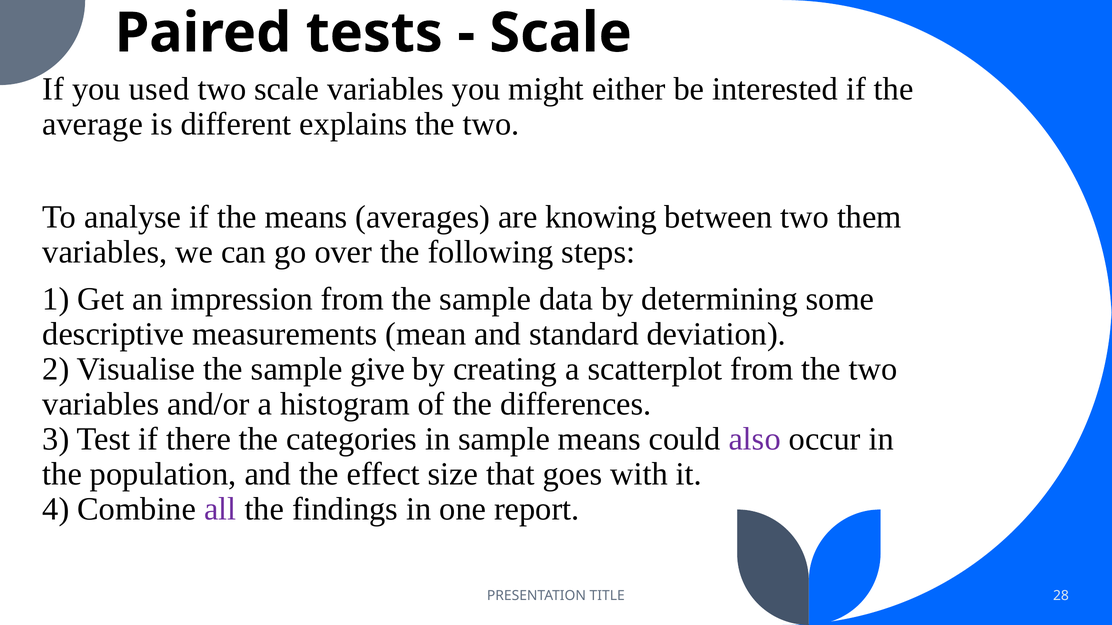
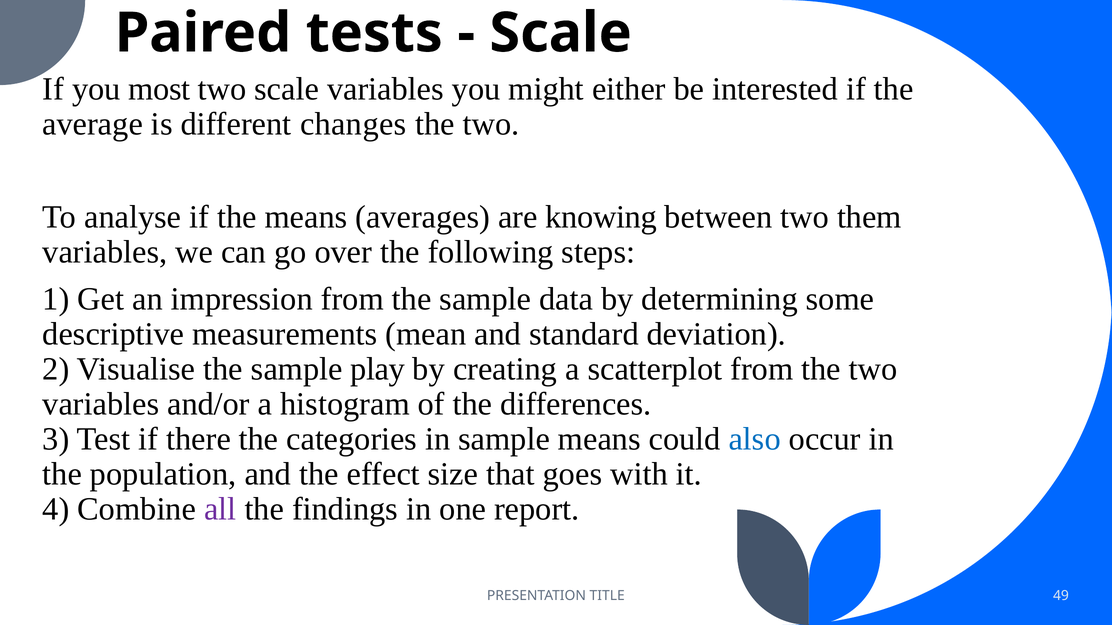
used: used -> most (159, 89)
explains: explains -> changes (353, 124)
give: give -> play (378, 369)
also colour: purple -> blue (755, 439)
28: 28 -> 49 (1061, 596)
